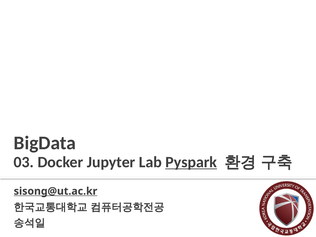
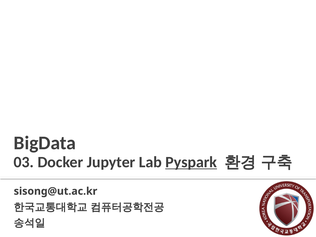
sisong@ut.ac.kr underline: present -> none (56, 191)
